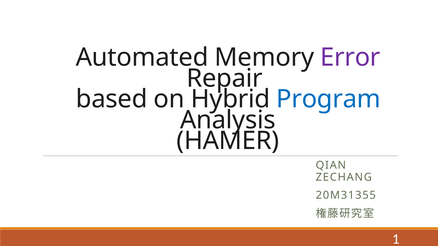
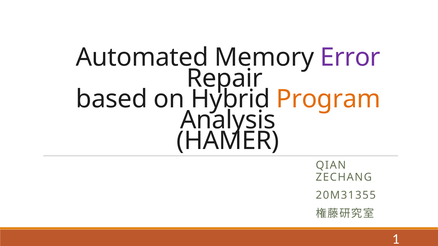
Program colour: blue -> orange (328, 99)
